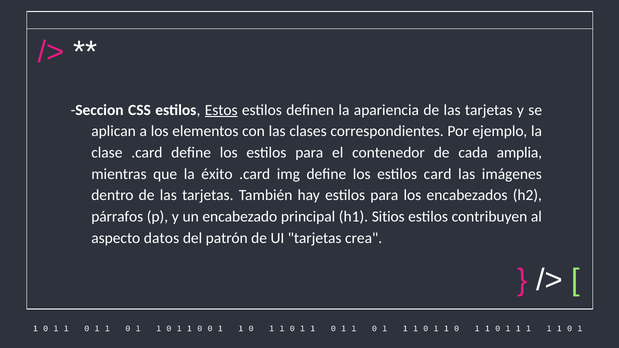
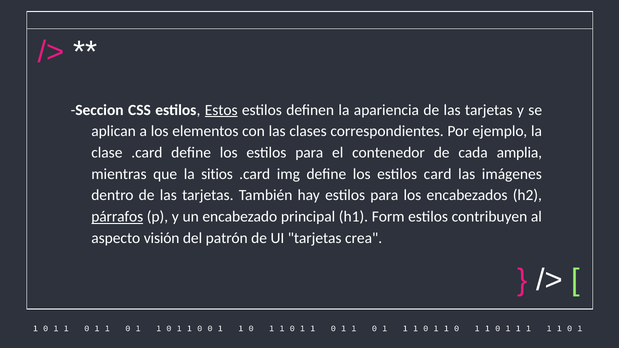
éxito: éxito -> sitios (217, 174)
párrafos underline: none -> present (117, 217)
Sitios: Sitios -> Form (388, 217)
datos: datos -> visión (162, 238)
